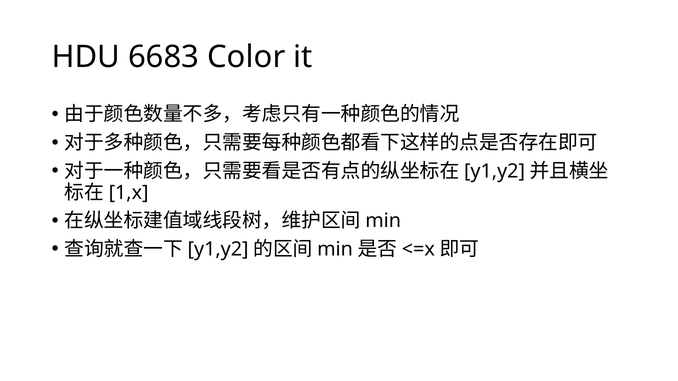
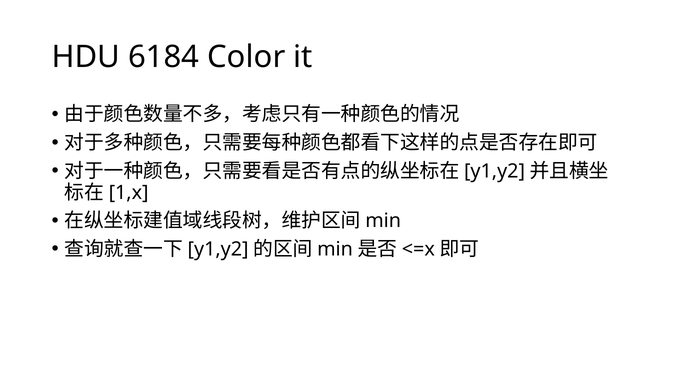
6683: 6683 -> 6184 (164, 57)
